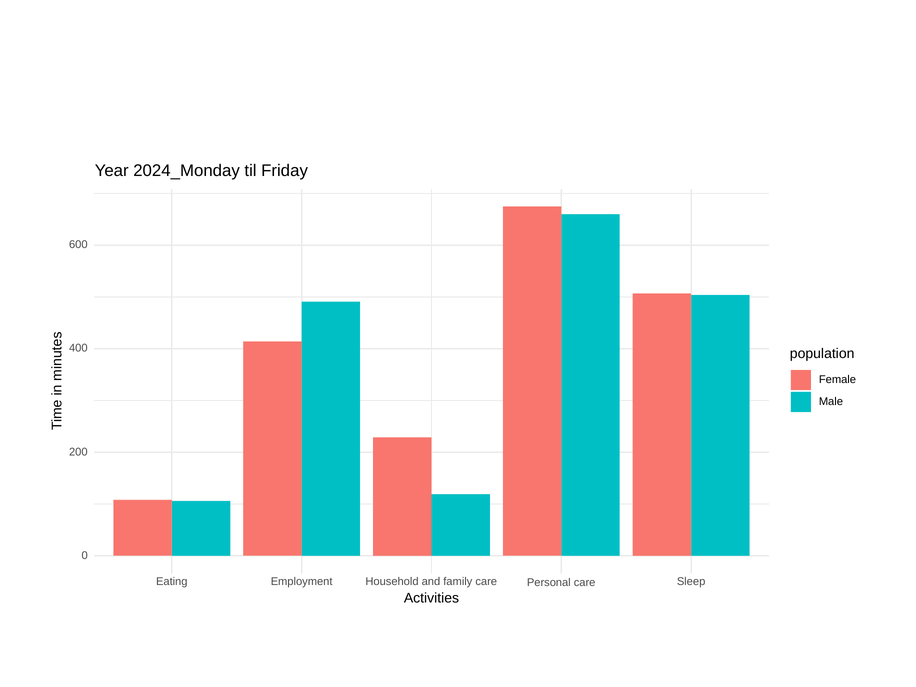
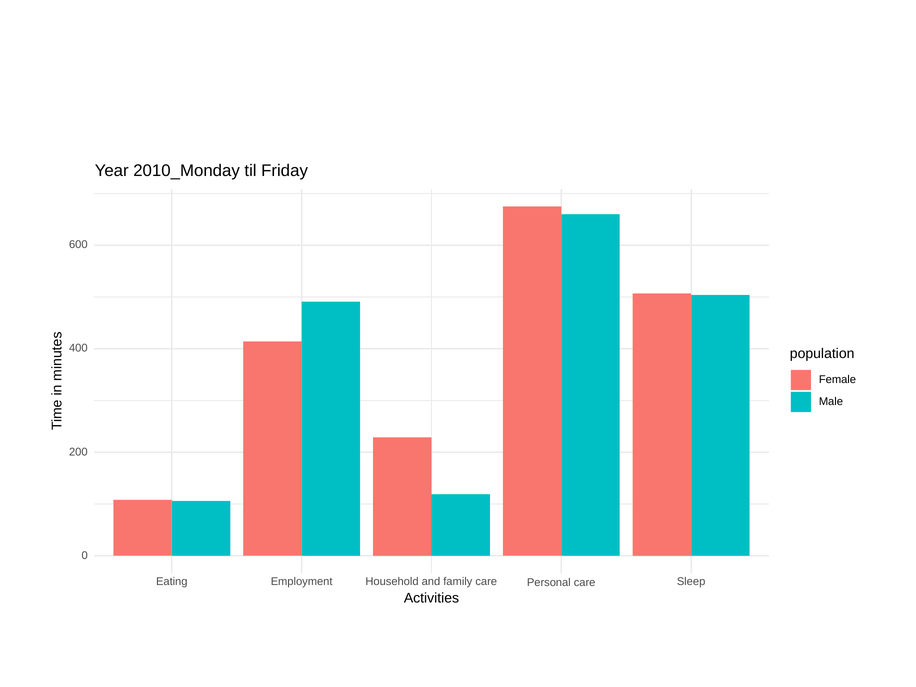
2024_Monday: 2024_Monday -> 2010_Monday (187, 170)
